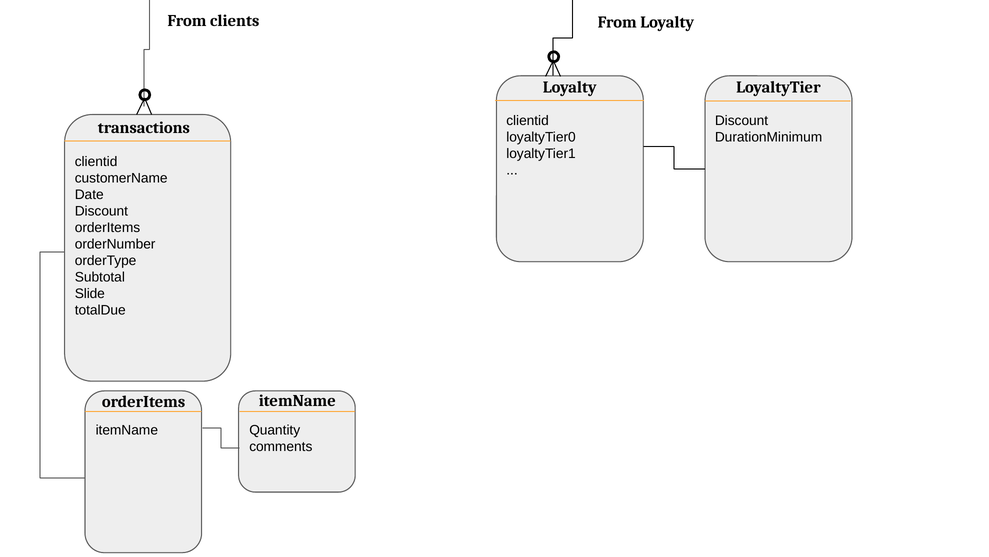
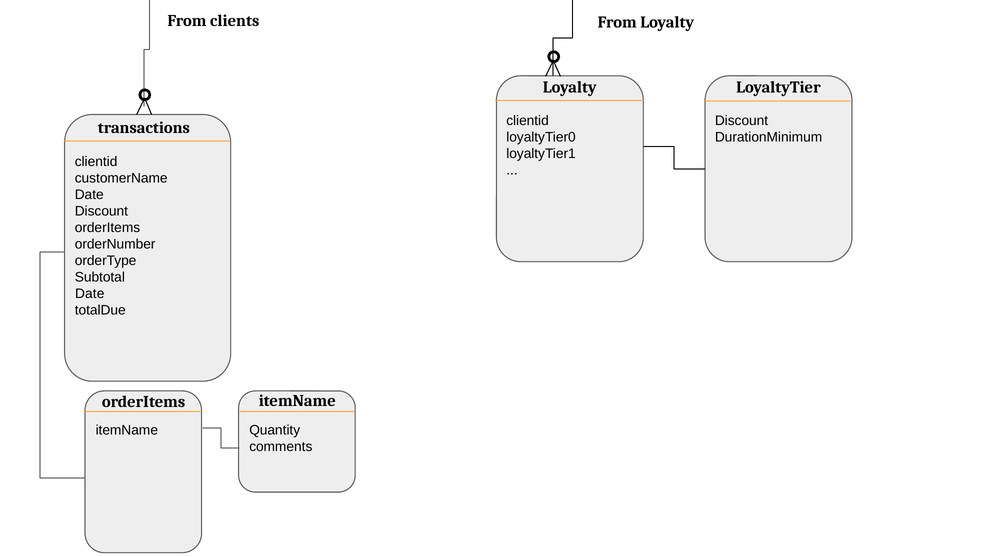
Slide: Slide -> Date (90, 293)
